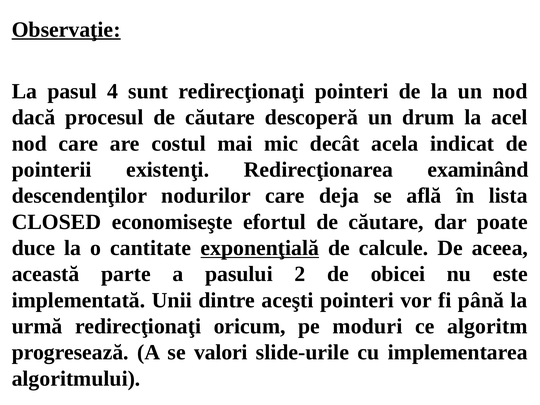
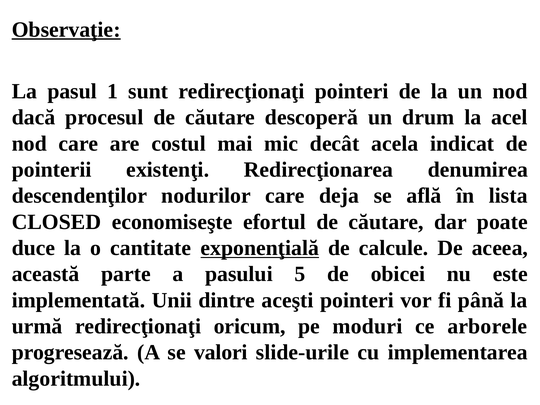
4: 4 -> 1 (113, 91)
examinând: examinând -> denumirea (478, 170)
2: 2 -> 5 (300, 274)
algoritm: algoritm -> arborele (487, 326)
